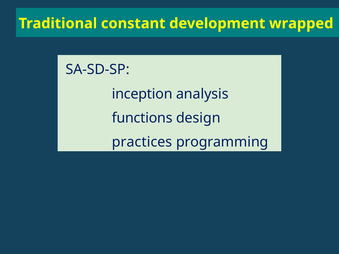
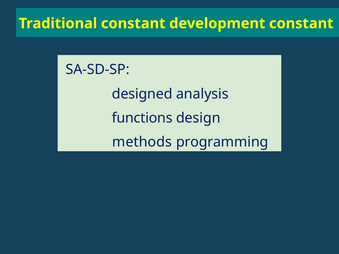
development wrapped: wrapped -> constant (301, 23)
inception: inception -> designed (142, 94)
practices: practices -> methods (142, 142)
